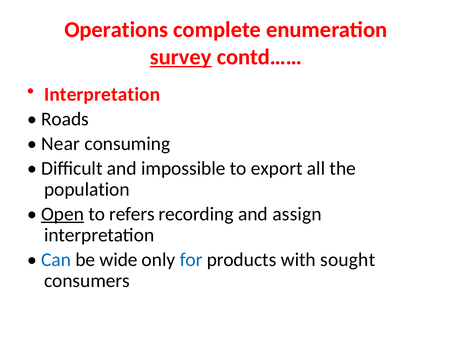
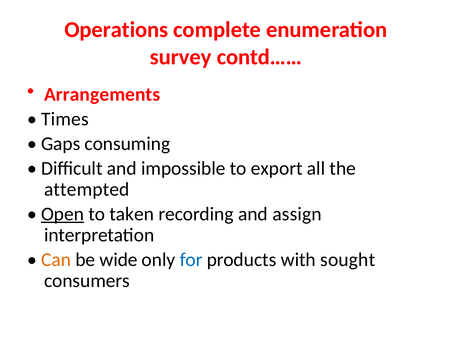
survey underline: present -> none (181, 57)
Interpretation: Interpretation -> Arrangements (102, 94)
Roads: Roads -> Times (65, 119)
Near: Near -> Gaps (61, 144)
population: population -> attempted (87, 189)
refers: refers -> taken (132, 214)
Can colour: blue -> orange (56, 260)
